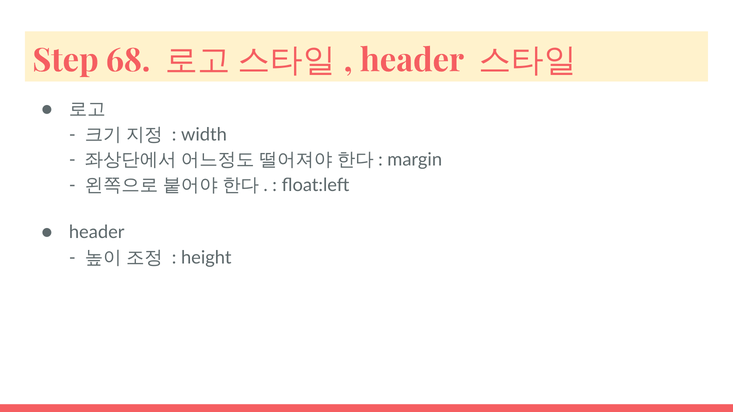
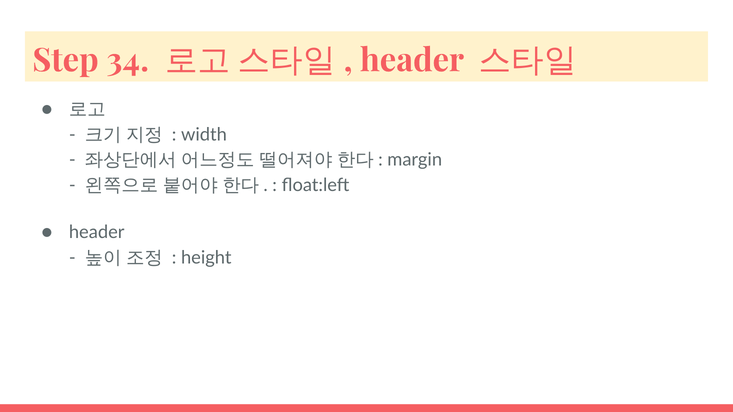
68: 68 -> 34 (128, 61)
